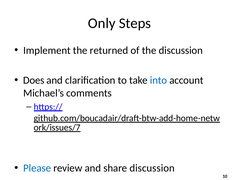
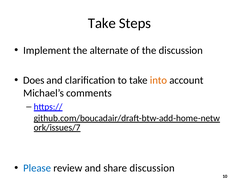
Only: Only -> Take (102, 23)
returned: returned -> alternate (109, 50)
into colour: blue -> orange (158, 80)
